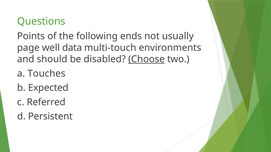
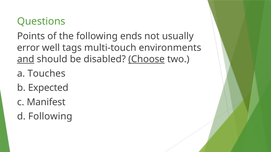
page: page -> error (28, 48)
data: data -> tags (72, 48)
and underline: none -> present (26, 59)
Referred: Referred -> Manifest (46, 102)
d Persistent: Persistent -> Following (50, 117)
